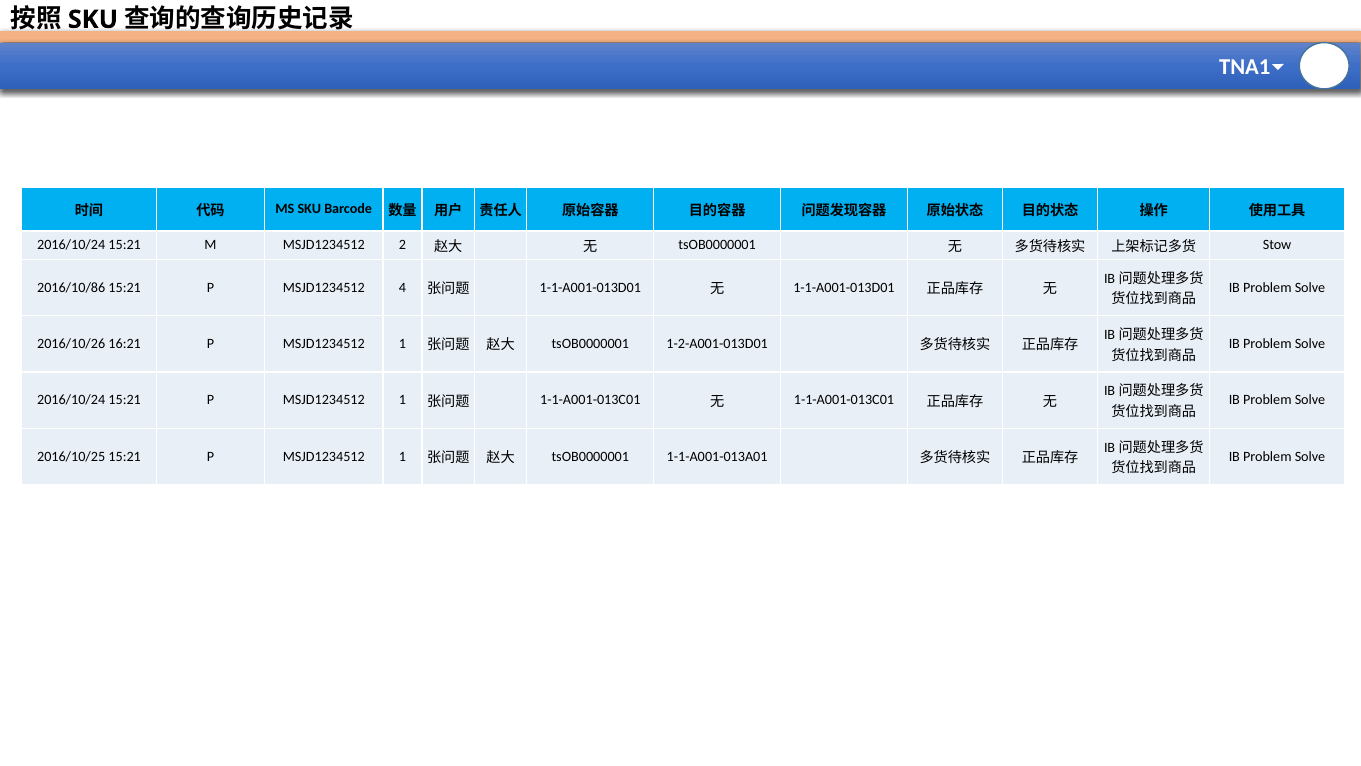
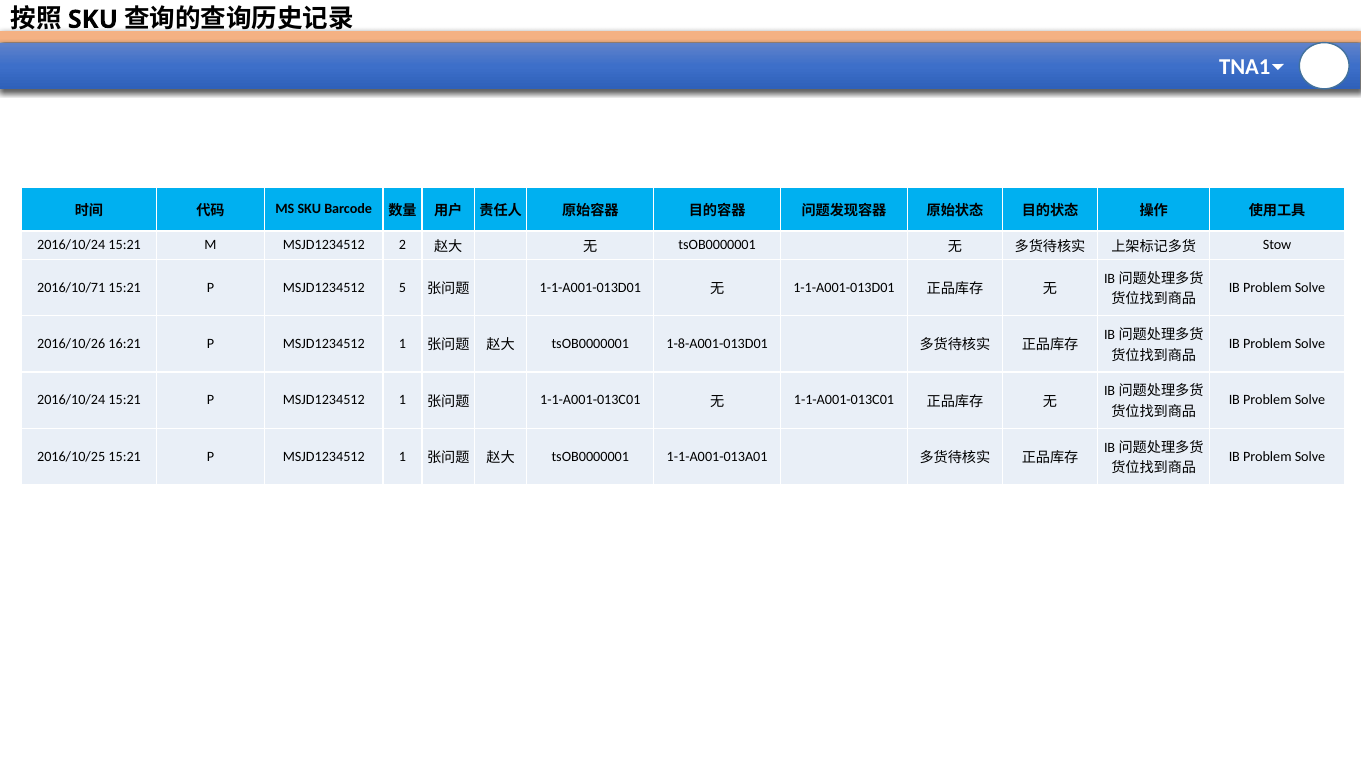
2016/10/86: 2016/10/86 -> 2016/10/71 (71, 287)
4: 4 -> 5 (402, 287)
1-2-A001-013D01: 1-2-A001-013D01 -> 1-8-A001-013D01 (717, 344)
